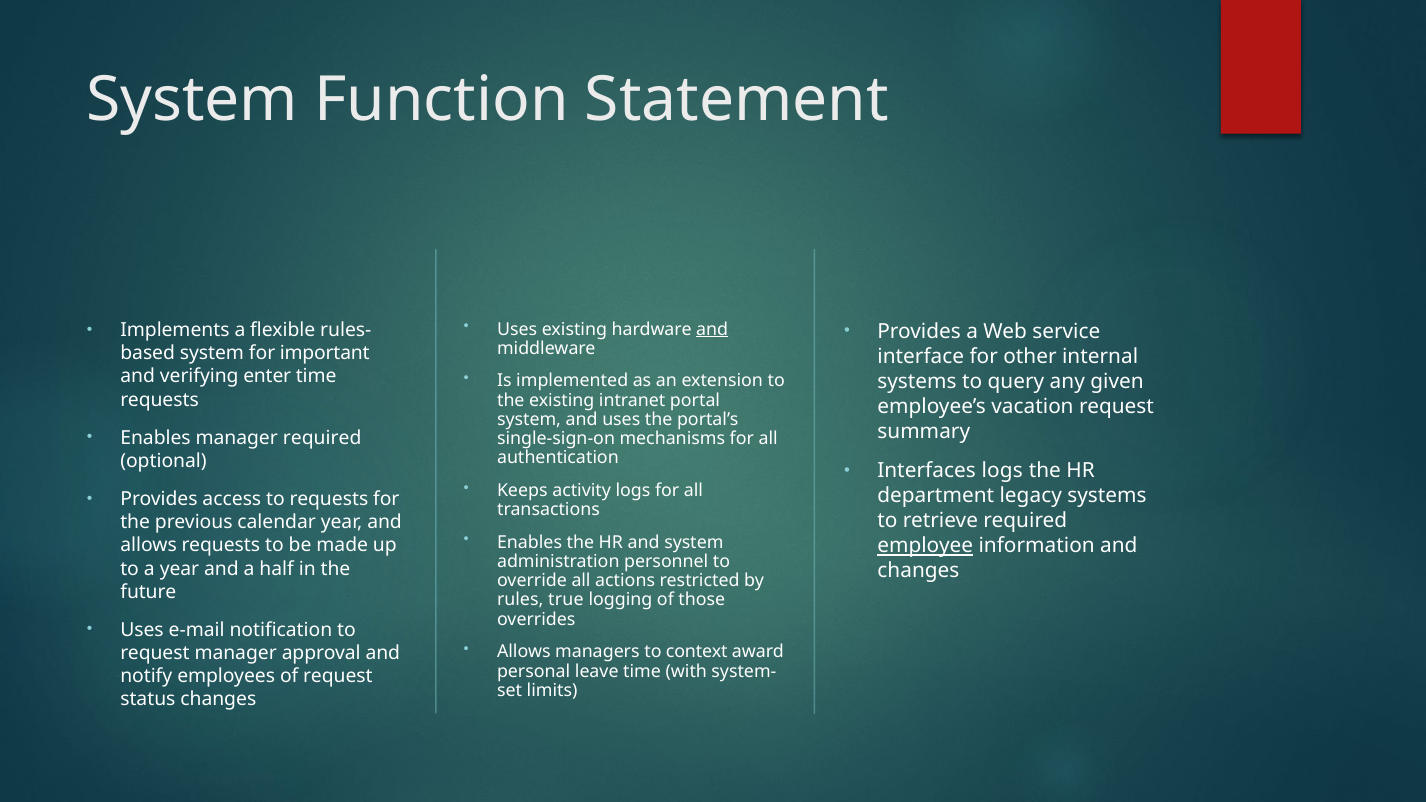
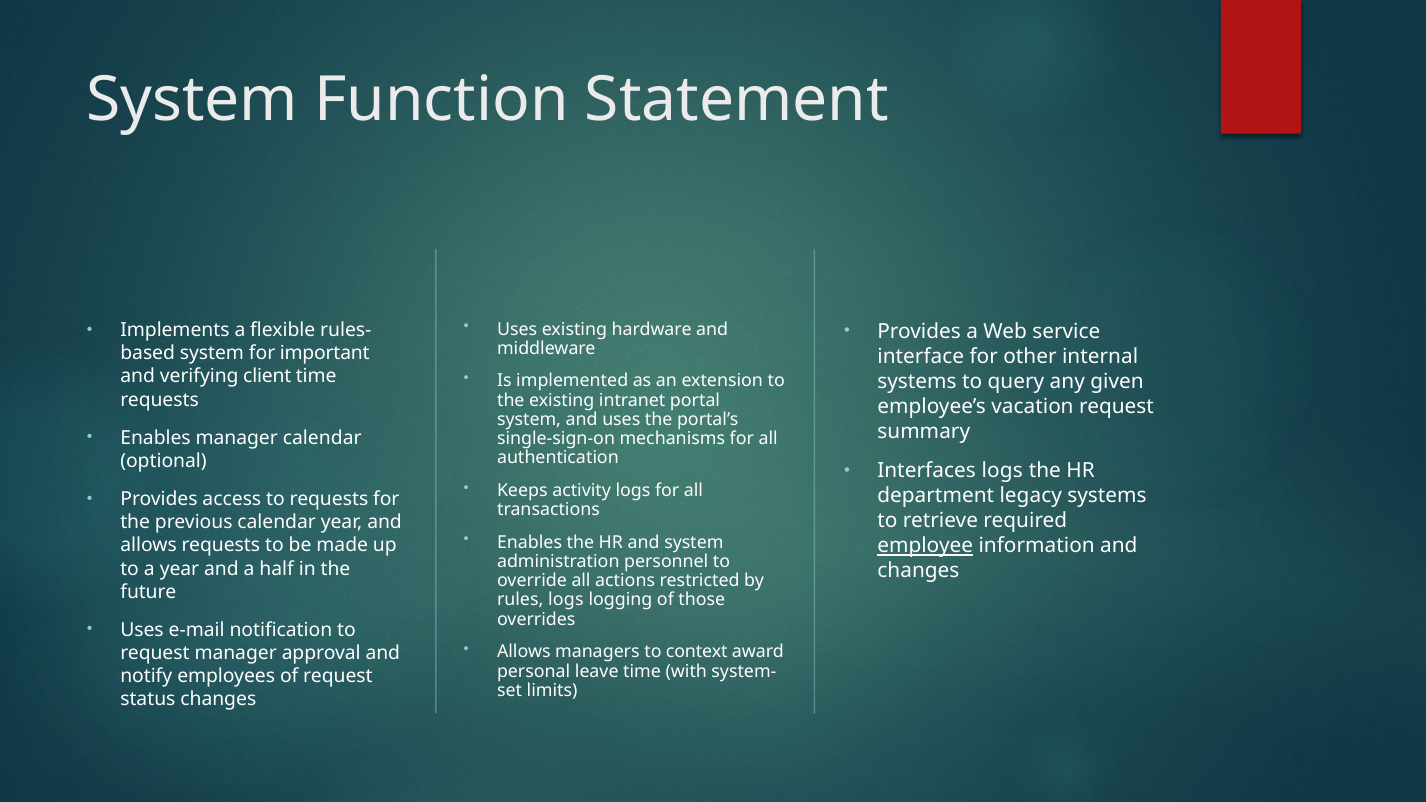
and underline: present -> none (712, 329)
enter: enter -> client (267, 377)
manager required: required -> calendar (322, 438)
rules true: true -> logs (566, 600)
